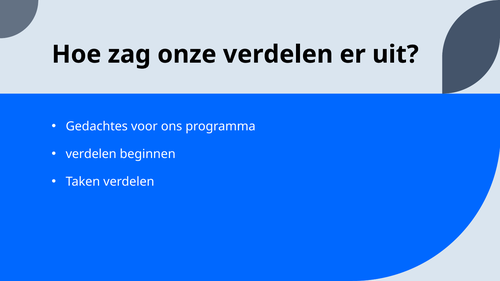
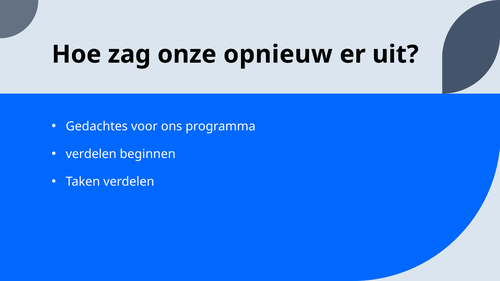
onze verdelen: verdelen -> opnieuw (278, 54)
